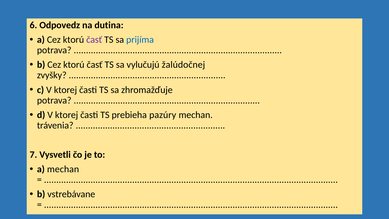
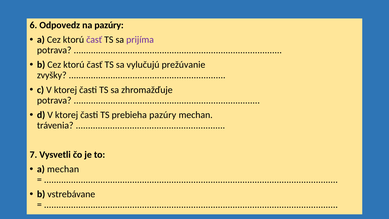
na dutina: dutina -> pazúry (109, 25)
prijíma colour: blue -> purple (140, 40)
žalúdočnej: žalúdočnej -> prežúvanie (183, 65)
